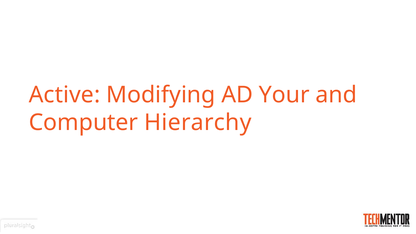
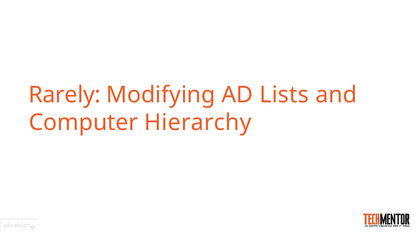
Active: Active -> Rarely (65, 95)
Your: Your -> Lists (284, 95)
